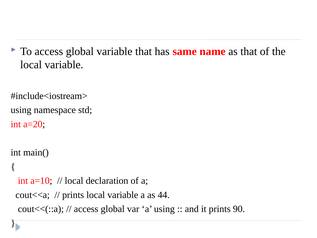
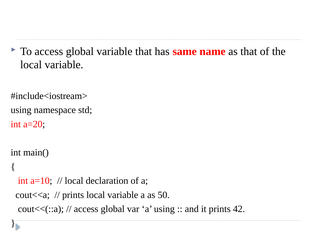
44: 44 -> 50 (164, 195)
90: 90 -> 42 (239, 209)
